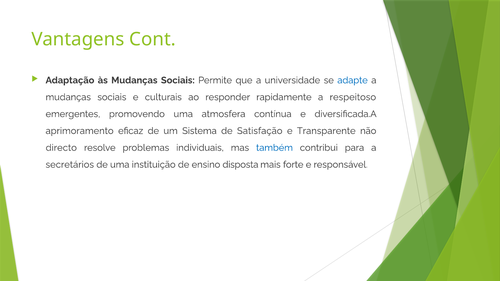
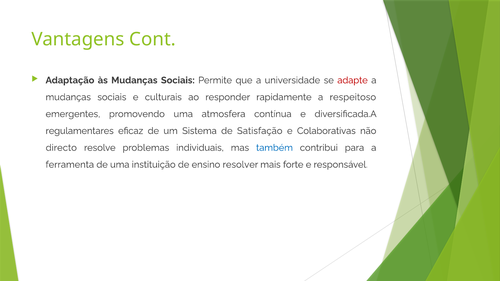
adapte colour: blue -> red (353, 80)
aprimoramento: aprimoramento -> regulamentares (80, 131)
Transparente: Transparente -> Colaborativas (326, 131)
secretários: secretários -> ferramenta (70, 165)
disposta: disposta -> resolver (240, 165)
